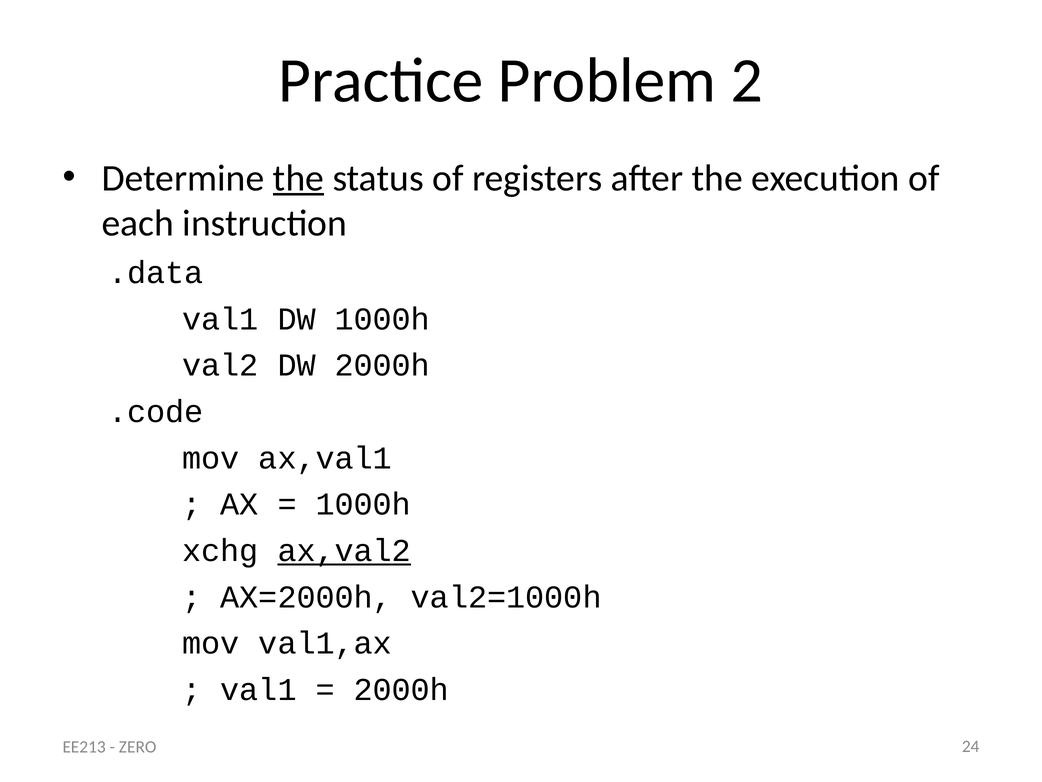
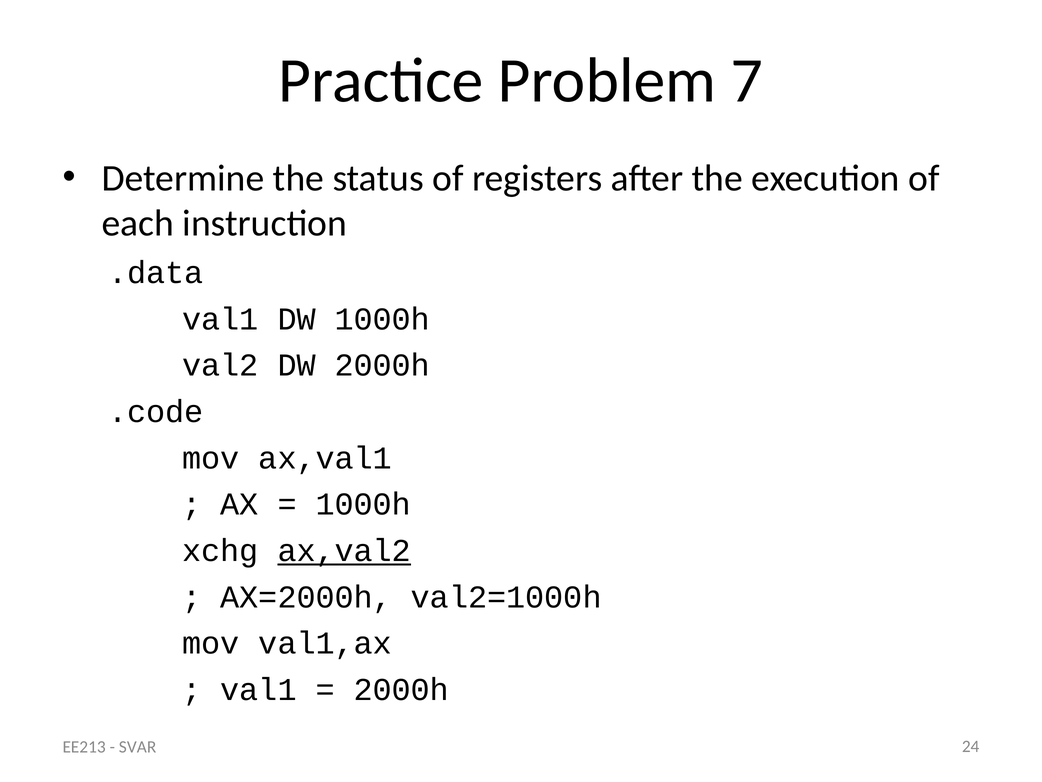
2: 2 -> 7 (747, 81)
the underline: present -> none (298, 178)
ZERO: ZERO -> SVAR (138, 746)
